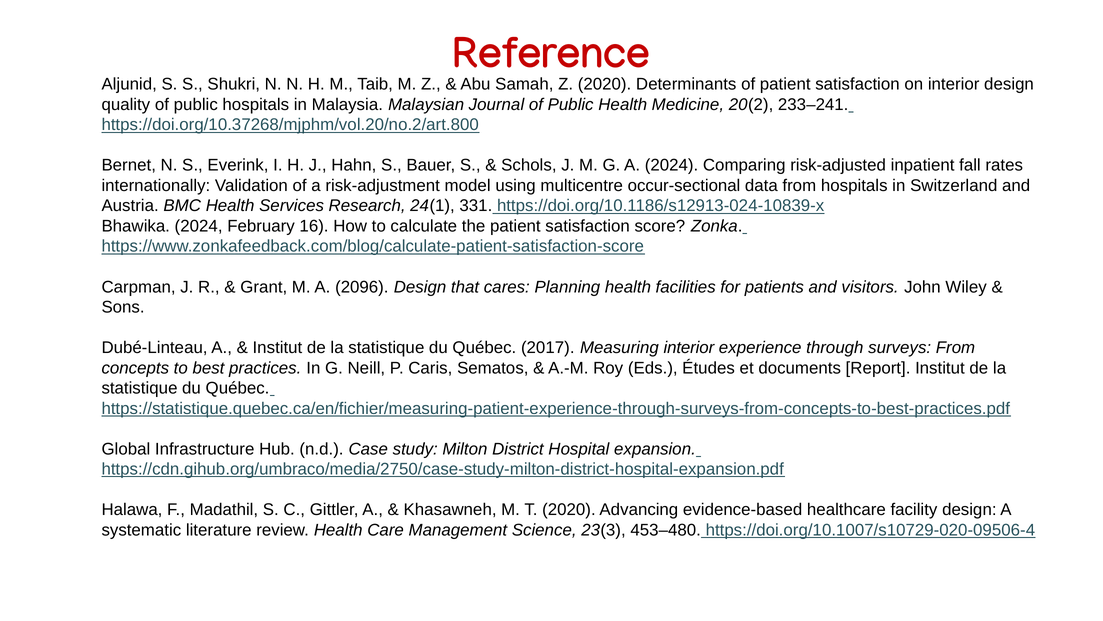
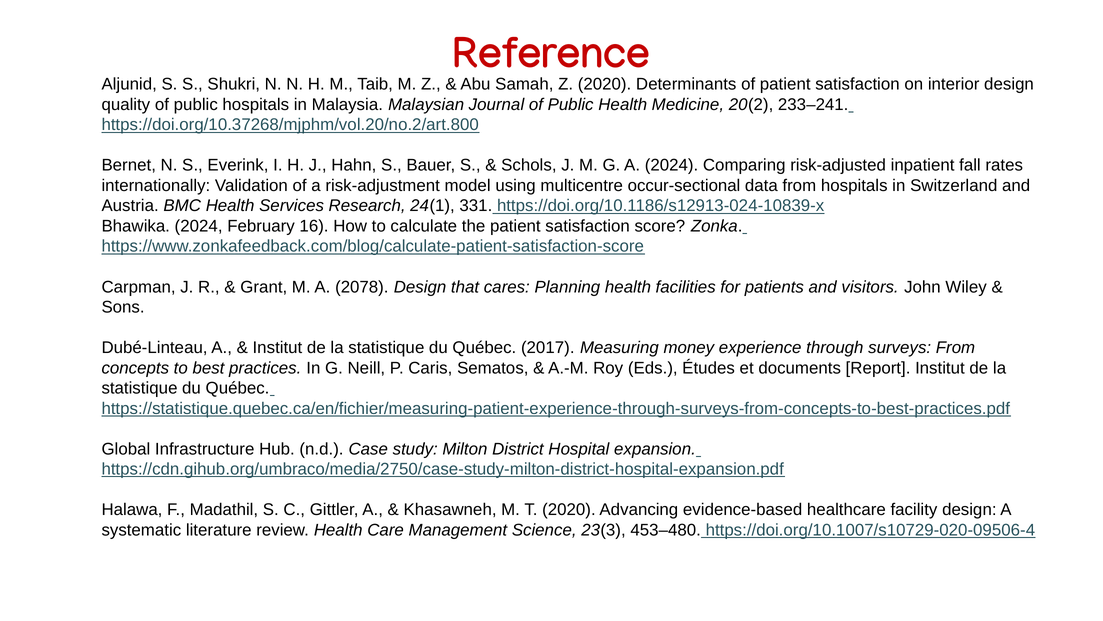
2096: 2096 -> 2078 (362, 287)
Measuring interior: interior -> money (689, 347)
